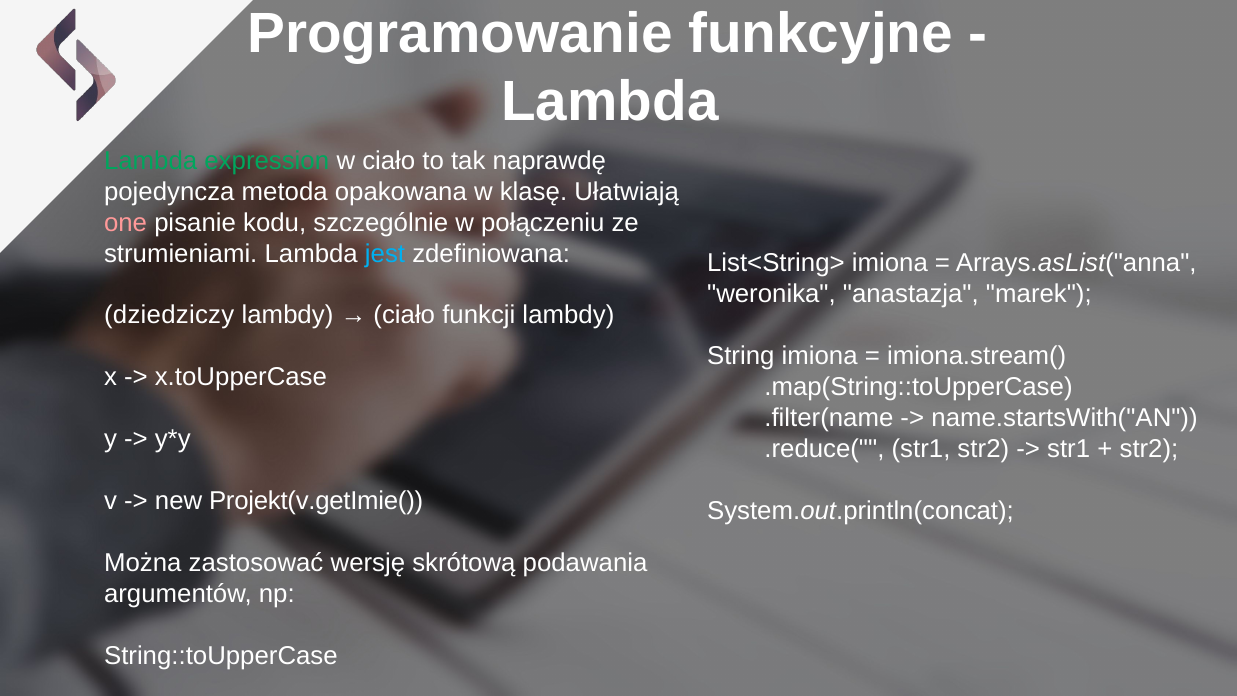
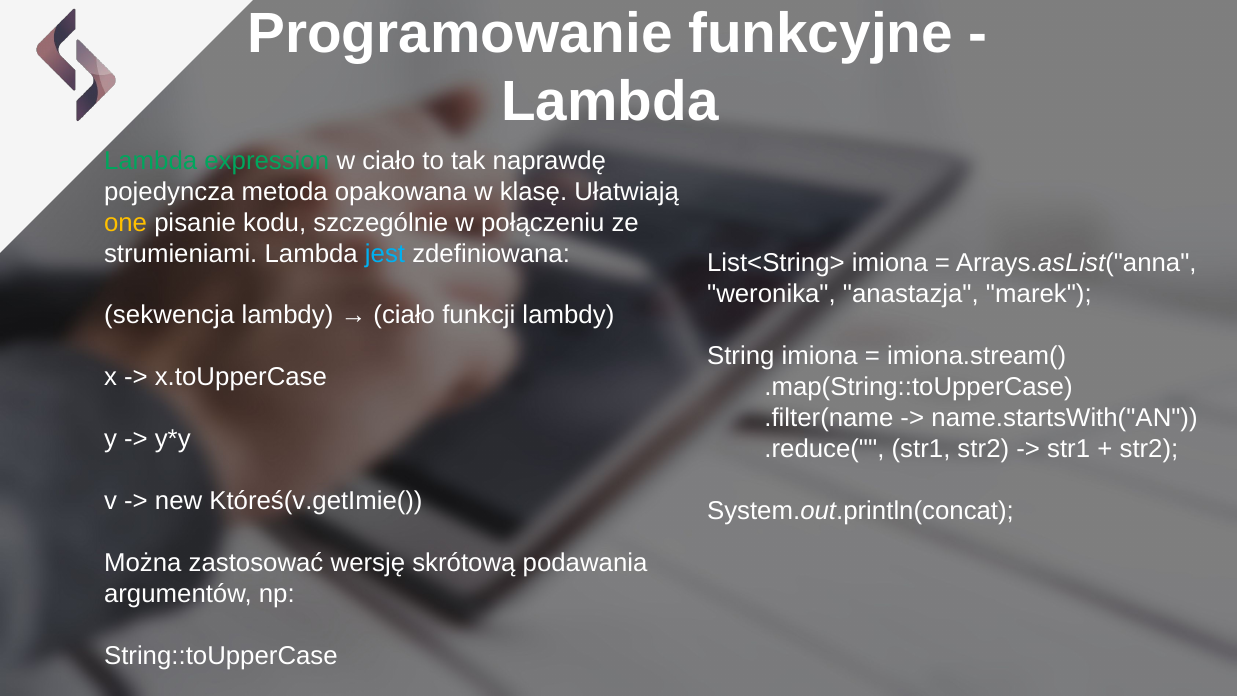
one colour: pink -> yellow (126, 223)
dziedziczy: dziedziczy -> sekwencja (169, 315)
Projekt(v.getImie(: Projekt(v.getImie( -> Któreś(v.getImie( (316, 501)
